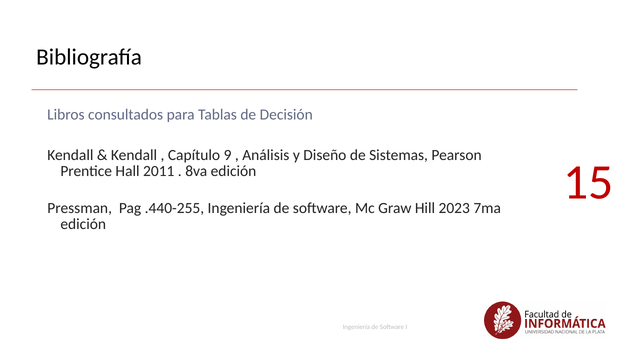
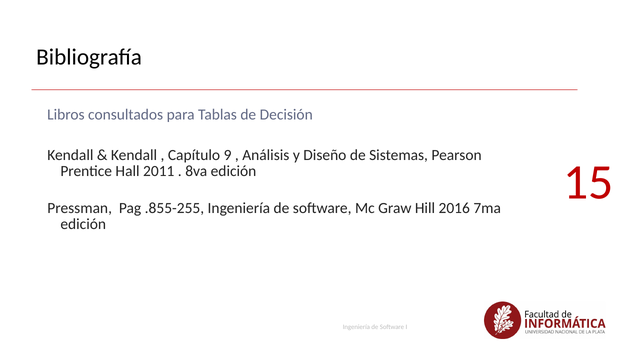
.440-255: .440-255 -> .855-255 (174, 208)
2023: 2023 -> 2016 (454, 208)
